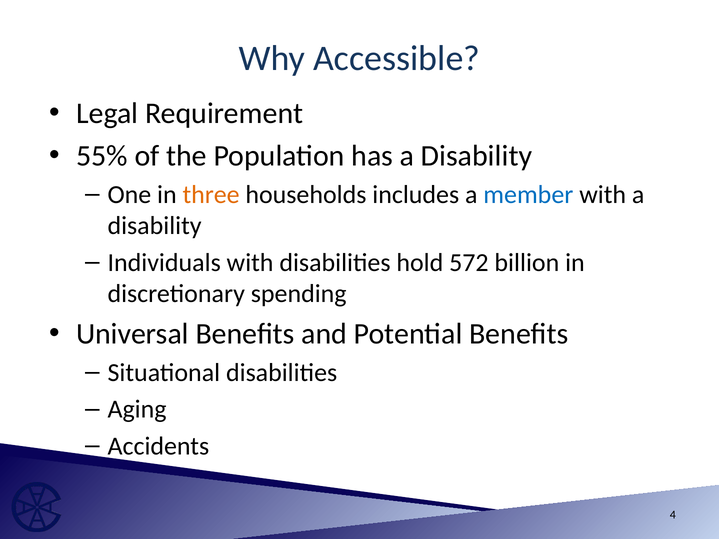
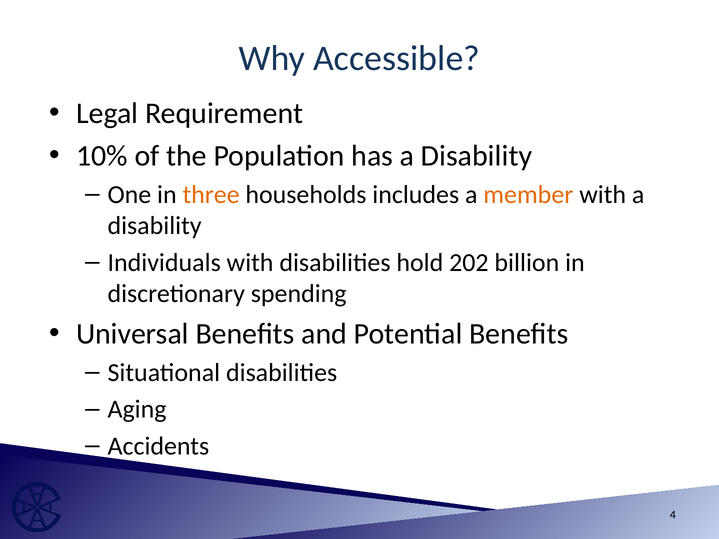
55%: 55% -> 10% (102, 156)
member colour: blue -> orange (528, 195)
572: 572 -> 202 (469, 263)
